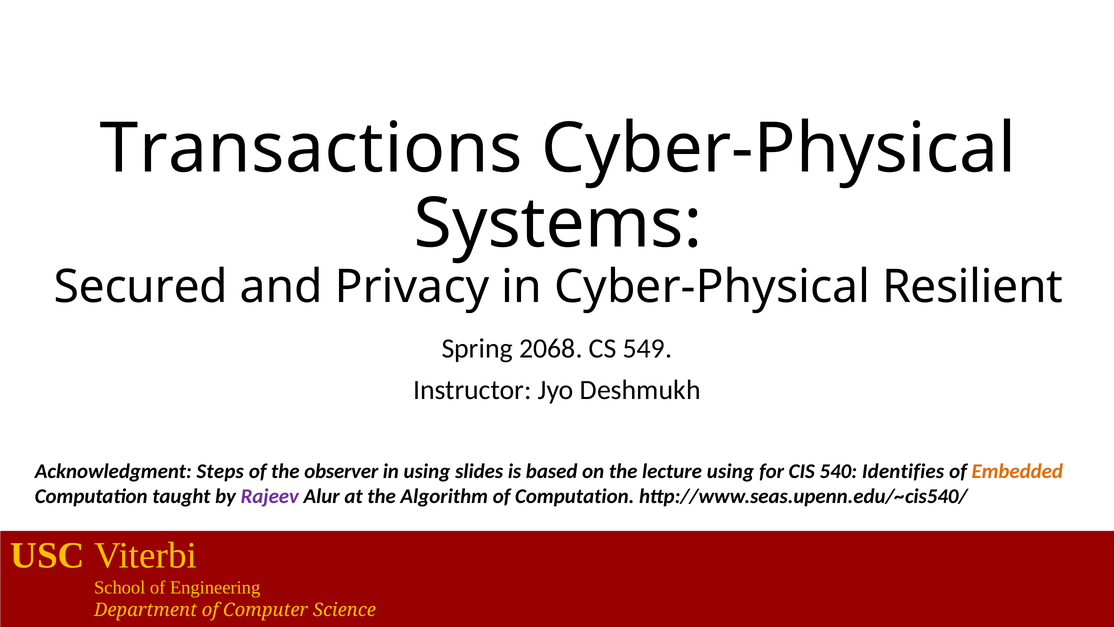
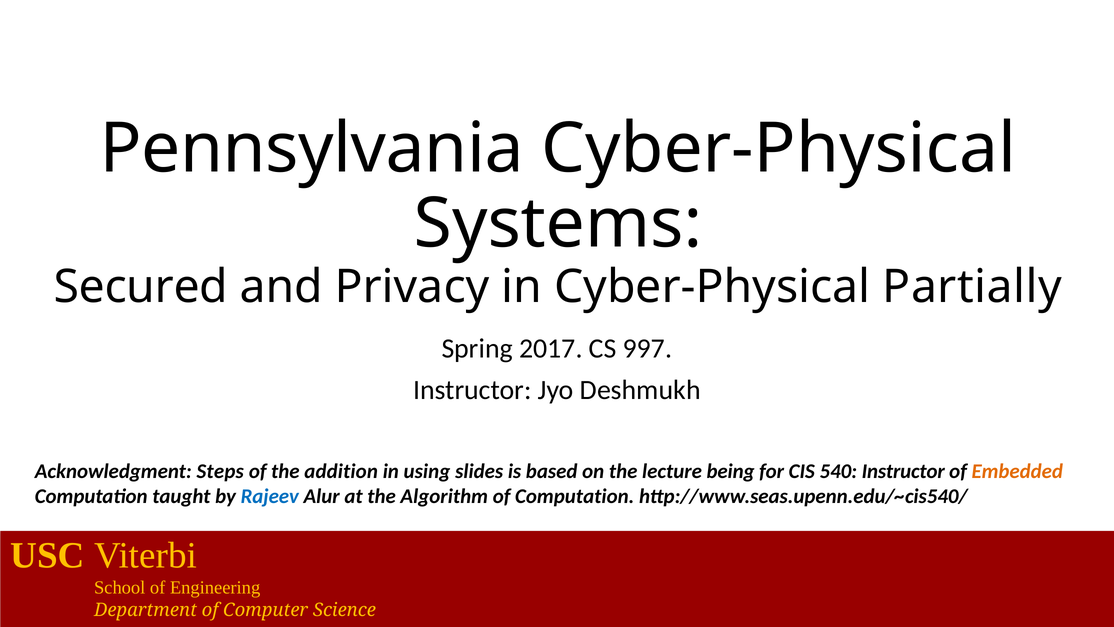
Transactions: Transactions -> Pennsylvania (312, 149)
Resilient: Resilient -> Partially (972, 287)
2068: 2068 -> 2017 (551, 348)
549: 549 -> 997 (647, 348)
observer: observer -> addition (341, 471)
lecture using: using -> being (731, 471)
540 Identifies: Identifies -> Instructor (903, 471)
Rajeev colour: purple -> blue (270, 496)
